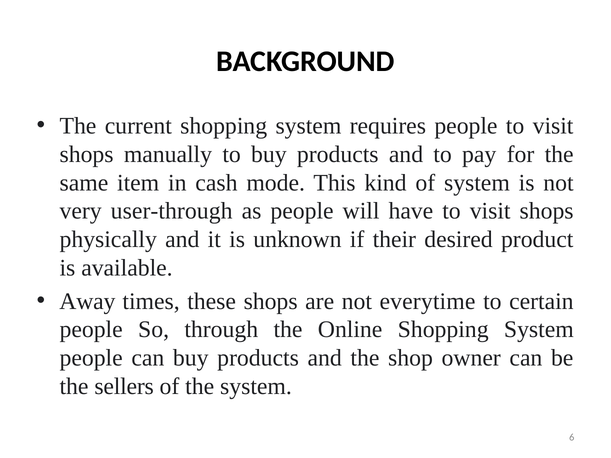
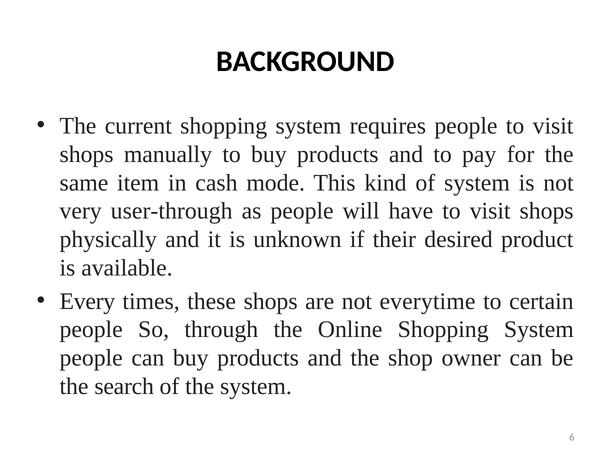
Away: Away -> Every (87, 301)
sellers: sellers -> search (124, 387)
